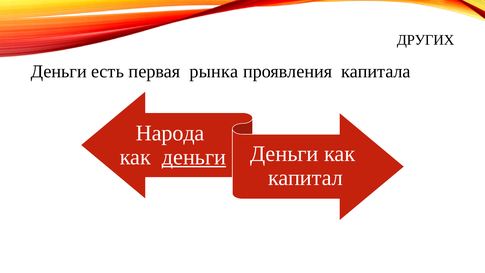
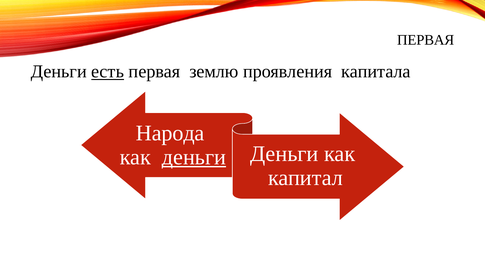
ДРУГИХ: ДРУГИХ -> ПЕРВАЯ (426, 40)
есть underline: none -> present (108, 72)
рынка: рынка -> землю (214, 72)
